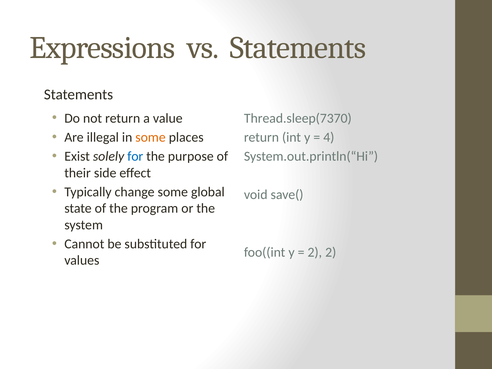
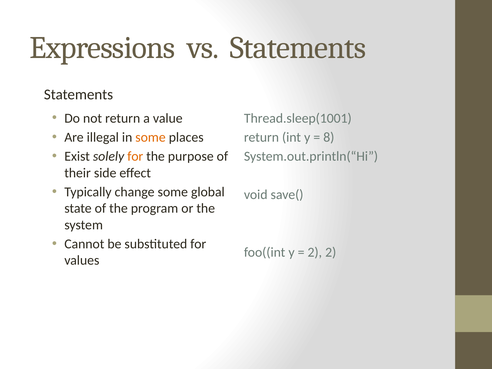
Thread.sleep(7370: Thread.sleep(7370 -> Thread.sleep(1001 (298, 118)
4: 4 -> 8 (329, 137)
for colour: blue -> orange (135, 156)
